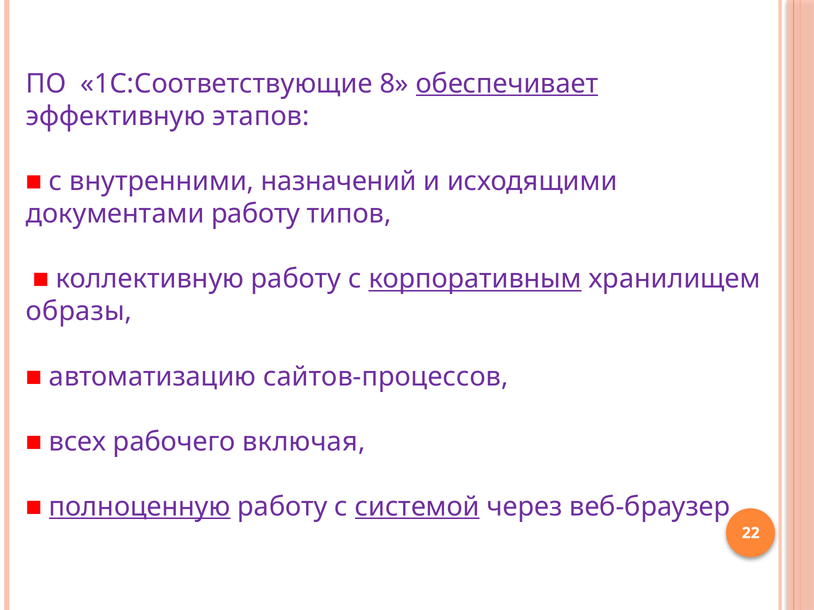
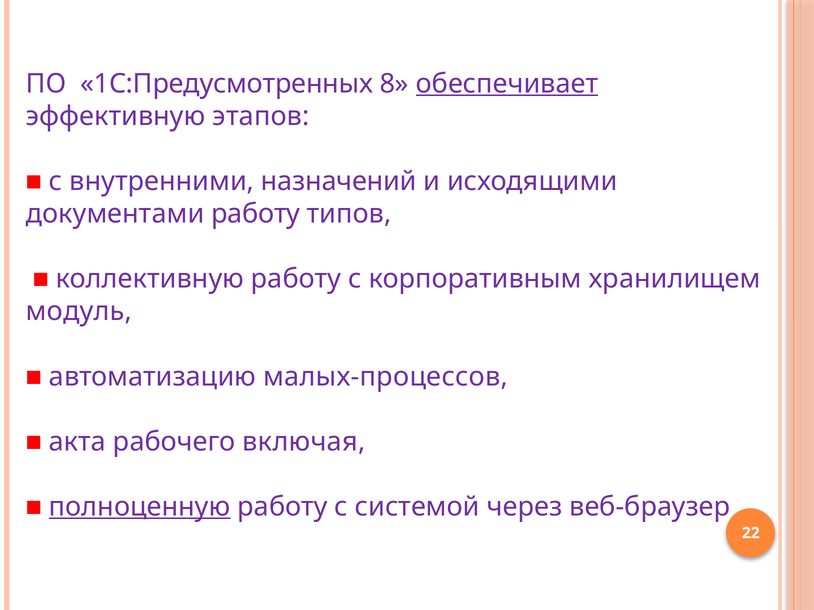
1C:Соответствующие: 1C:Соответствующие -> 1C:Предусмотренных (227, 84)
корпоративным underline: present -> none (475, 279)
образы: образы -> модуль (79, 312)
сайтов-процессов: сайтов-процессов -> малых-процессов (386, 377)
всех: всех -> акта (77, 442)
системой underline: present -> none (417, 507)
